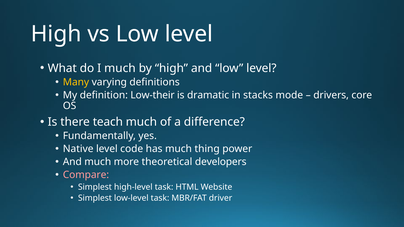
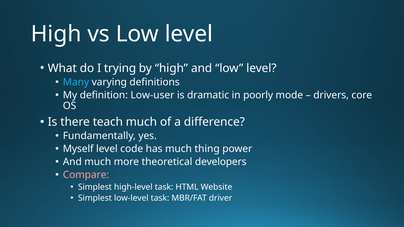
I much: much -> trying (120, 68)
Many colour: yellow -> light blue (76, 82)
Low-their: Low-their -> Low-user (152, 95)
stacks: stacks -> poorly (258, 95)
Native: Native -> Myself (78, 149)
